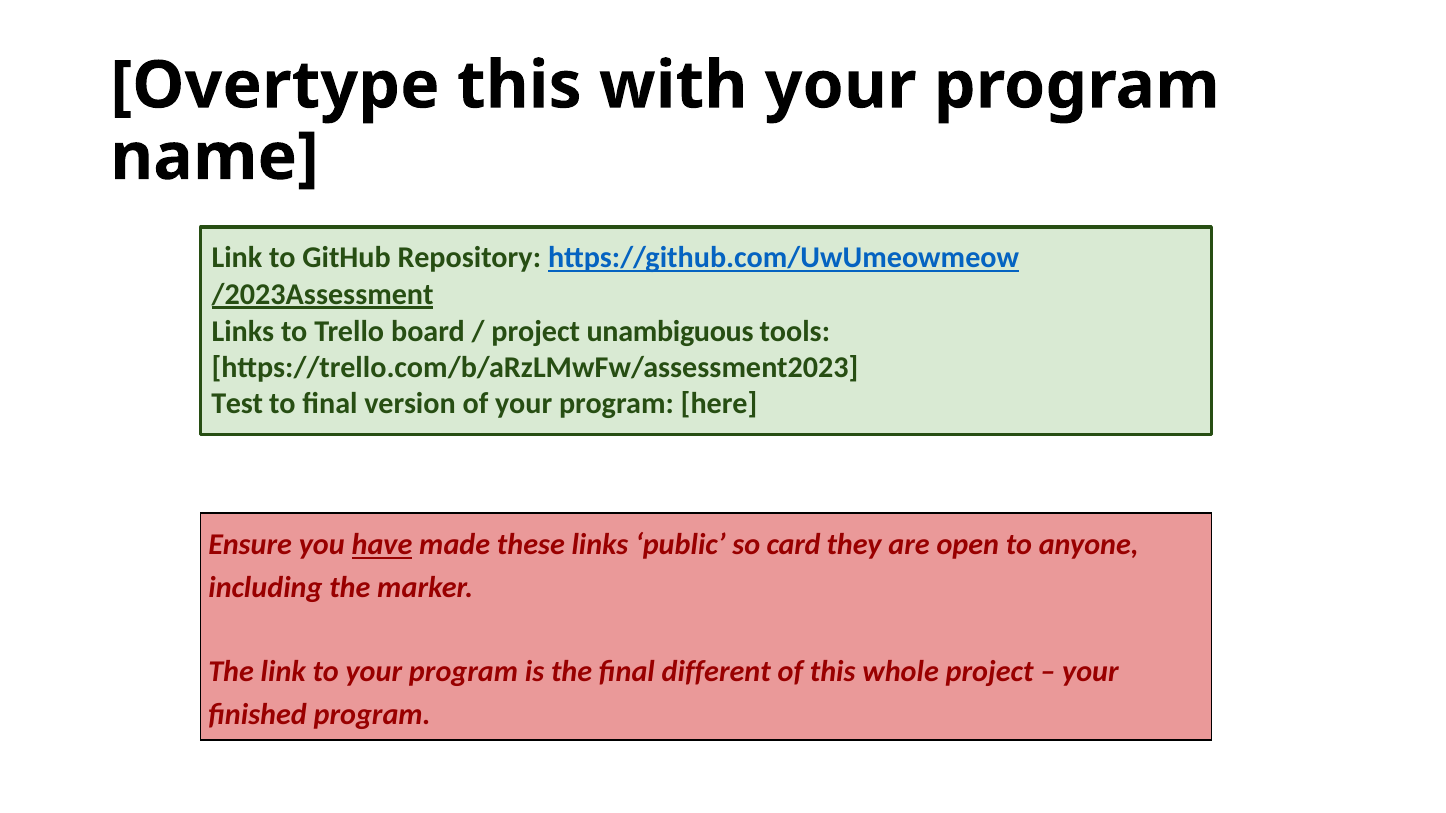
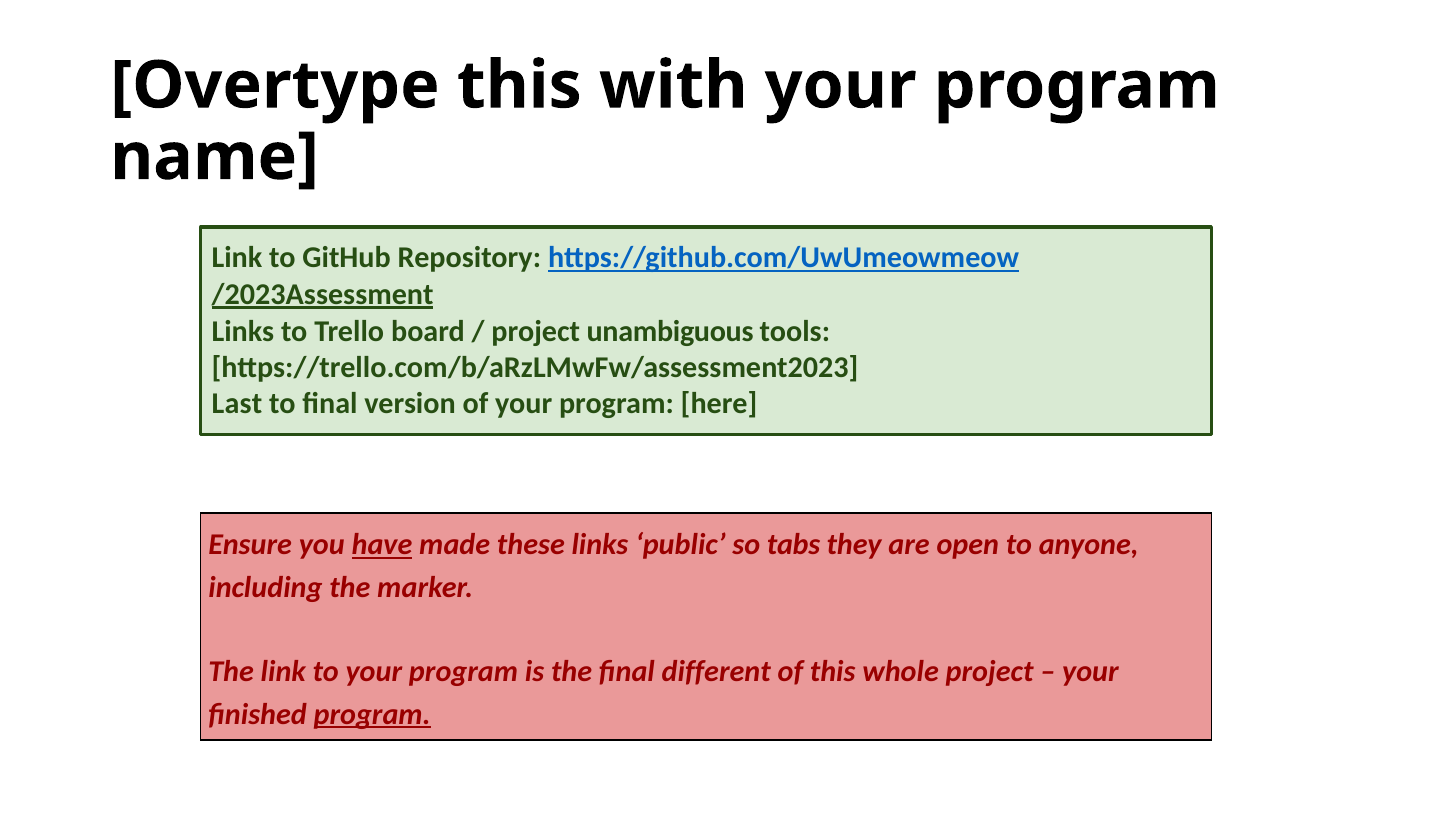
Test: Test -> Last (237, 404)
card: card -> tabs (794, 545)
program underline: none -> present (372, 715)
